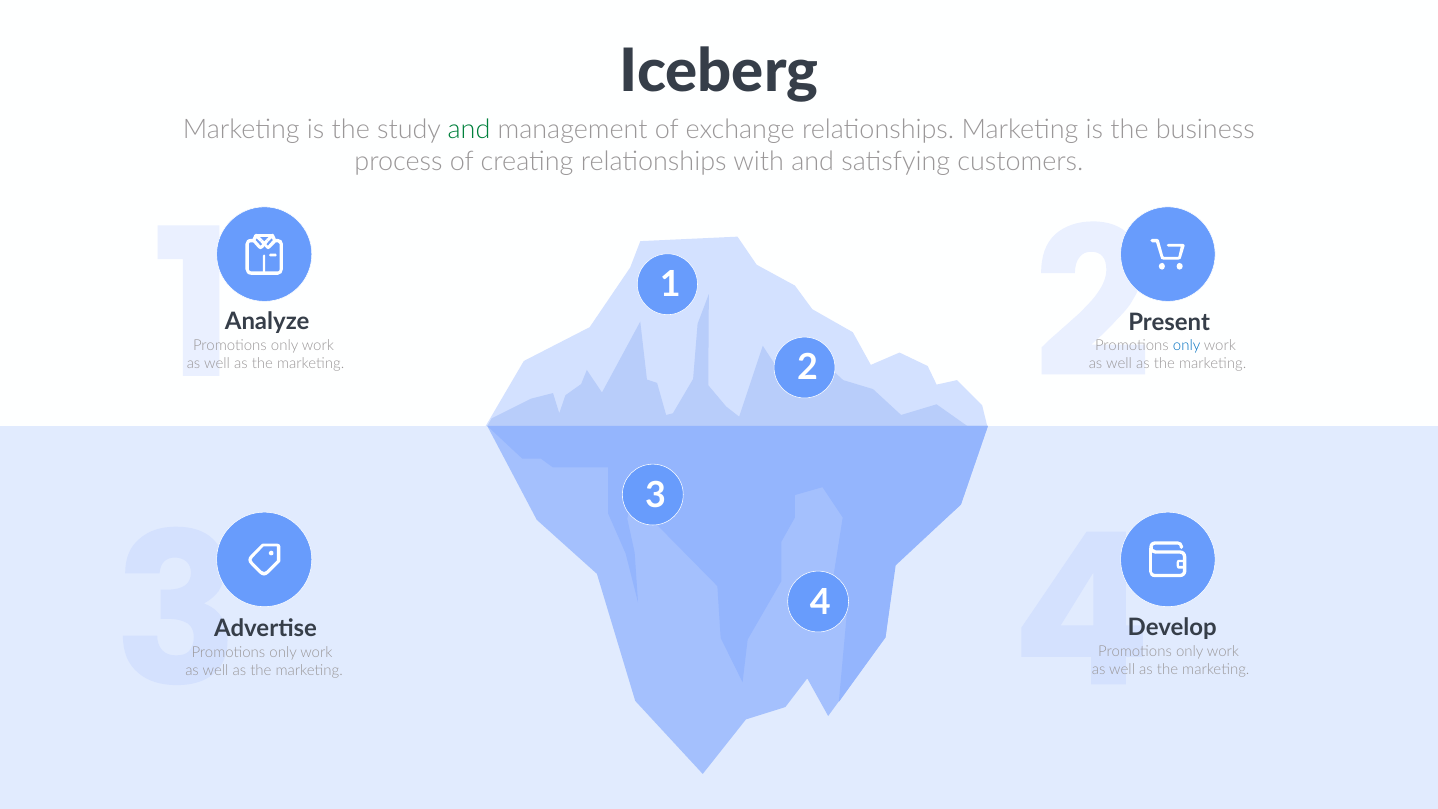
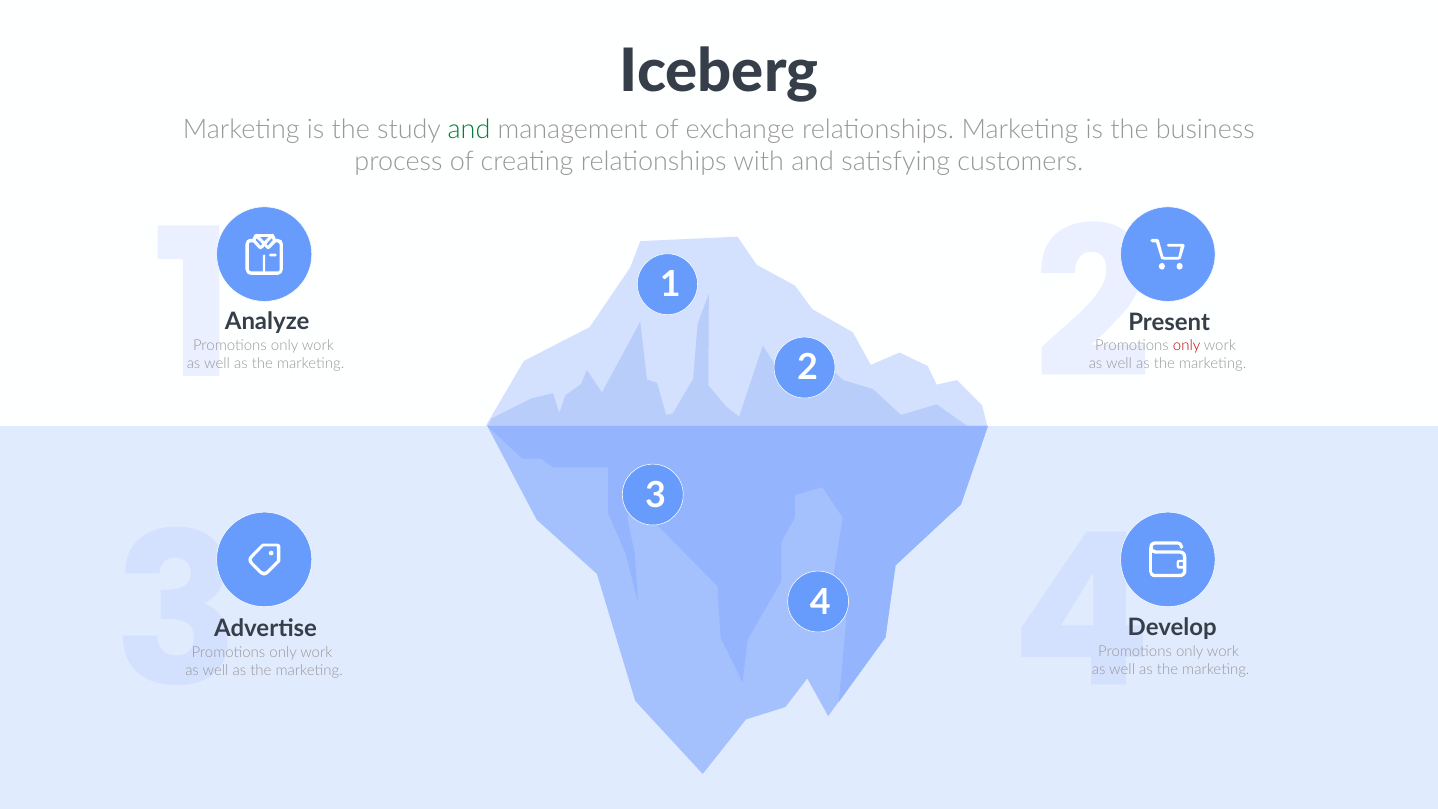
only colour: blue -> red (1187, 346)
